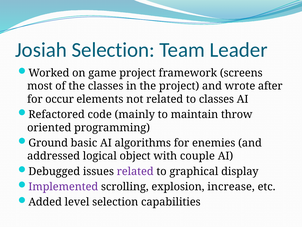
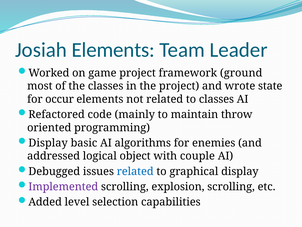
Josiah Selection: Selection -> Elements (113, 50)
screens: screens -> ground (241, 73)
after: after -> state (270, 86)
Ground: Ground -> Display (48, 143)
related colour: purple -> blue (135, 171)
explosion increase: increase -> scrolling (231, 186)
